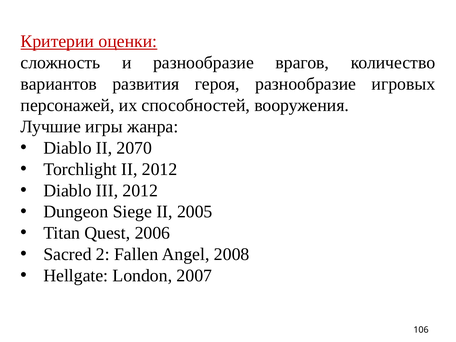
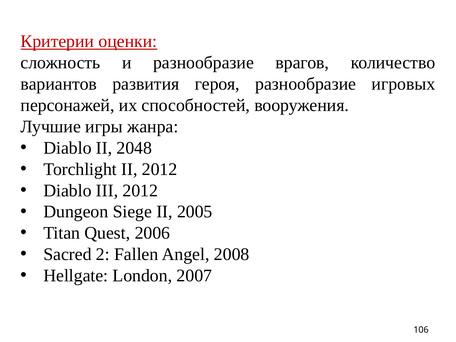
2070: 2070 -> 2048 (134, 148)
